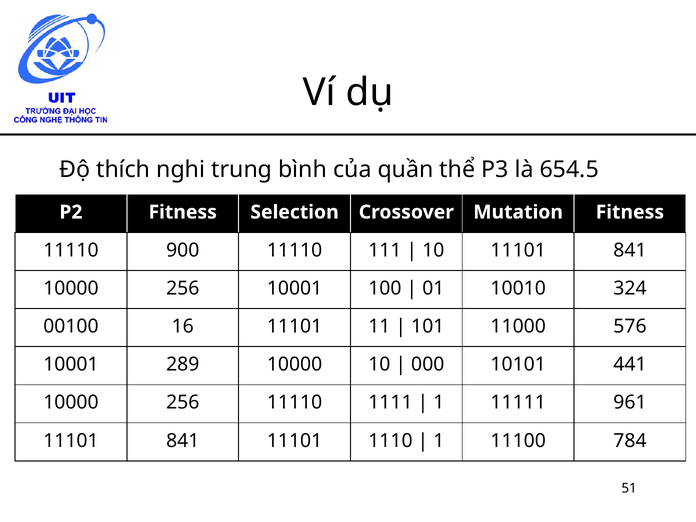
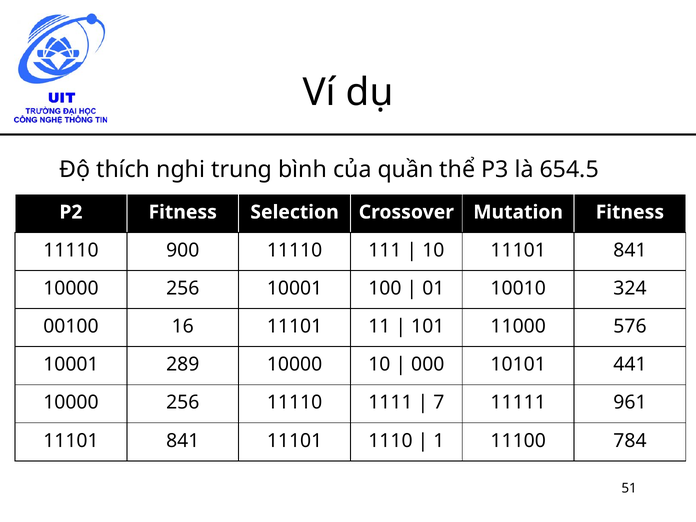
1: 1 -> 7 (439, 403)
